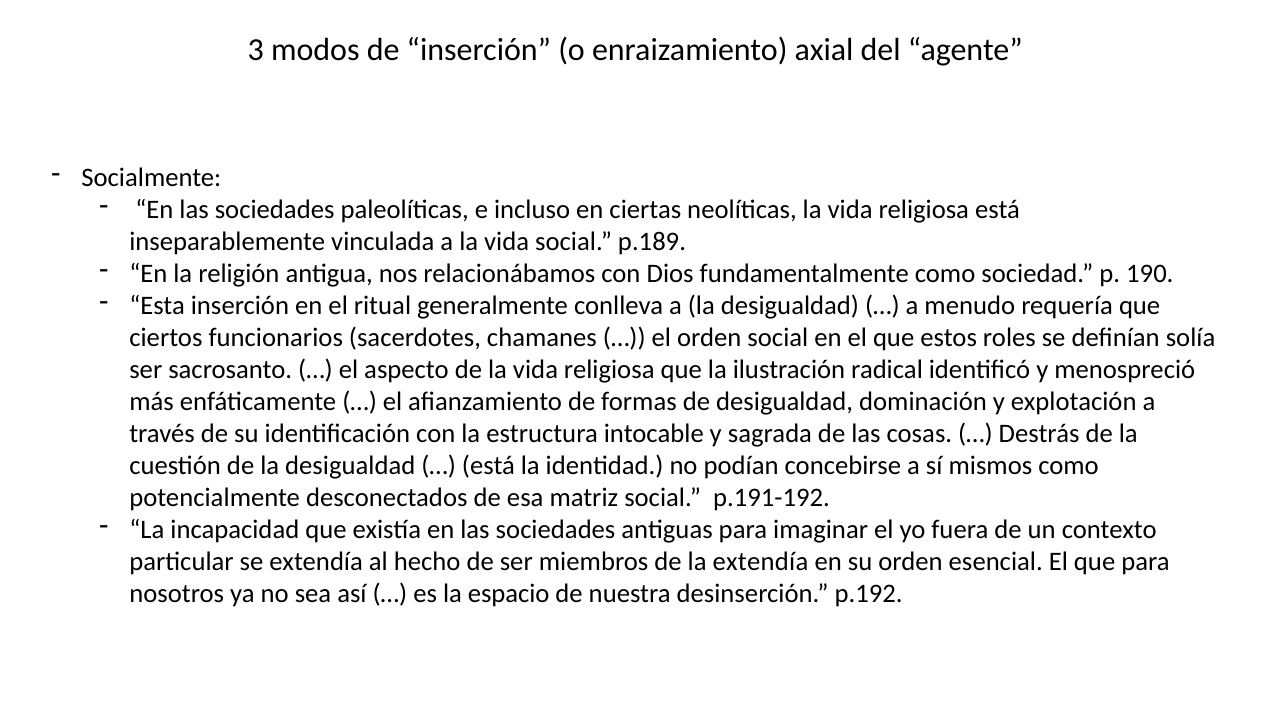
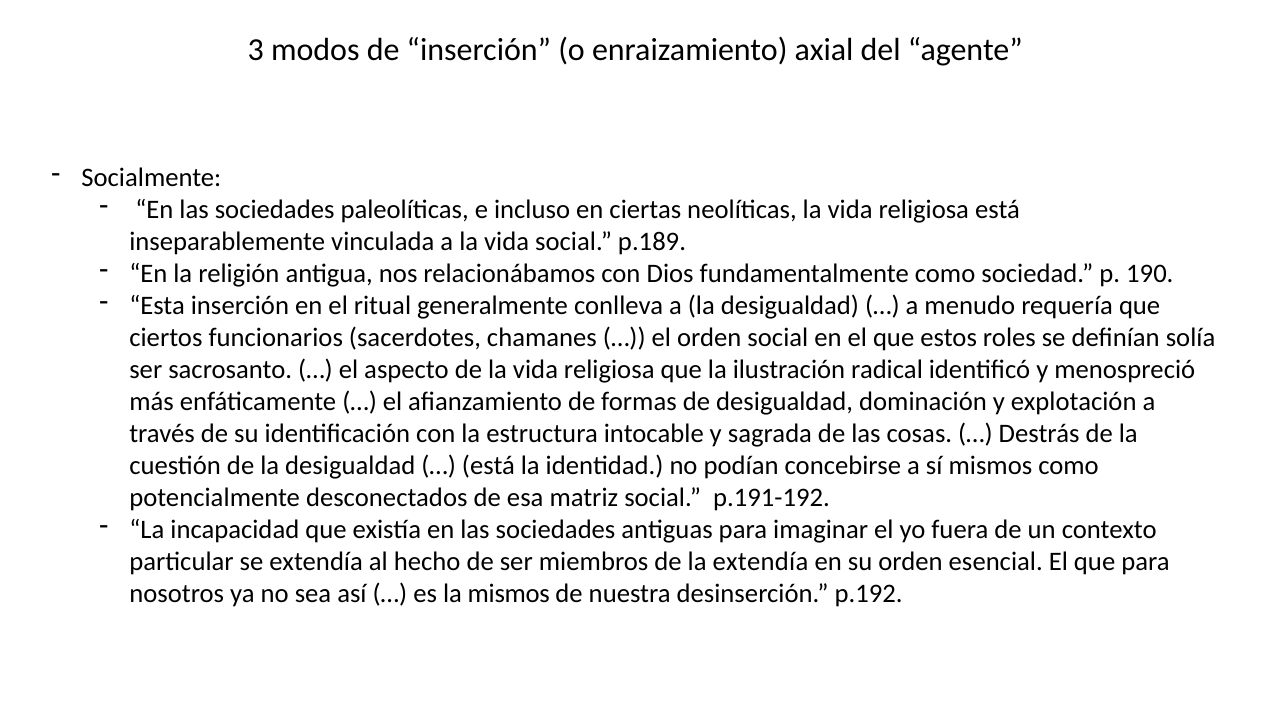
la espacio: espacio -> mismos (509, 594)
